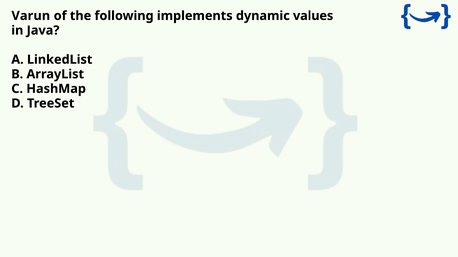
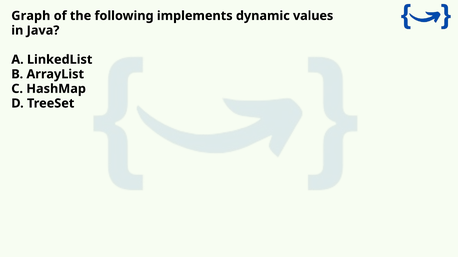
Varun: Varun -> Graph (31, 16)
